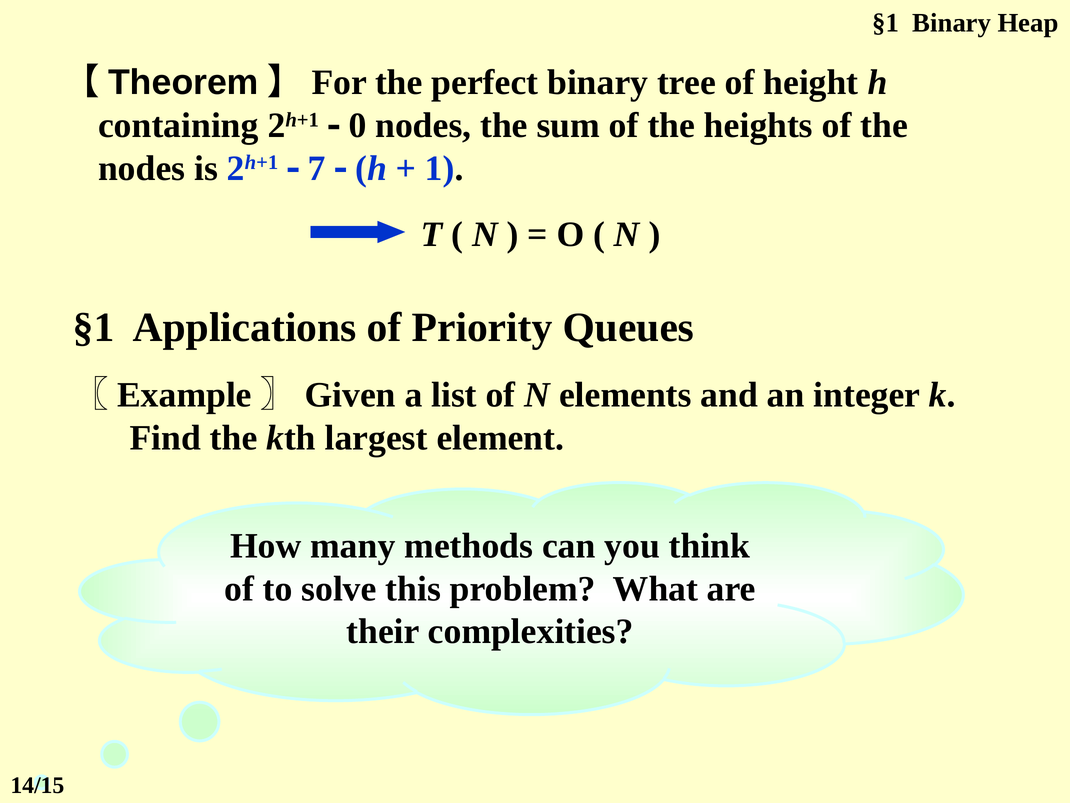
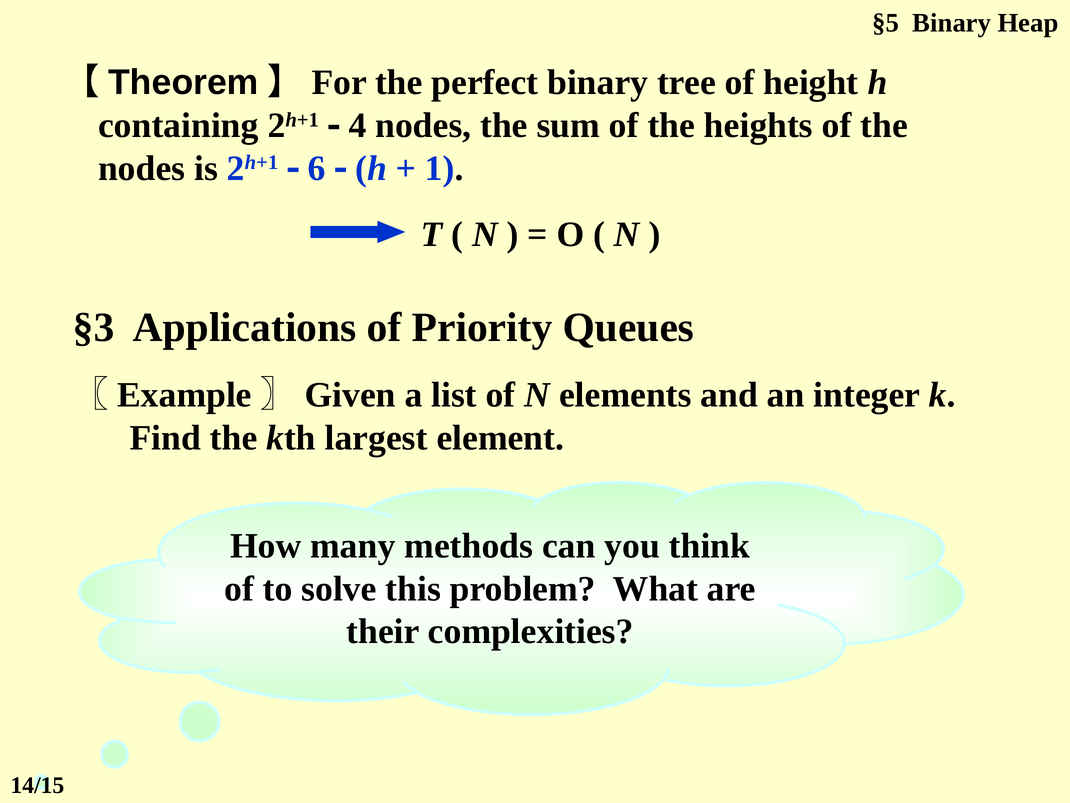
§1: §1 -> §5 (886, 23)
0: 0 -> 4 (357, 125)
7: 7 -> 6 (317, 168)
§1: §1 -> §3 (94, 327)
